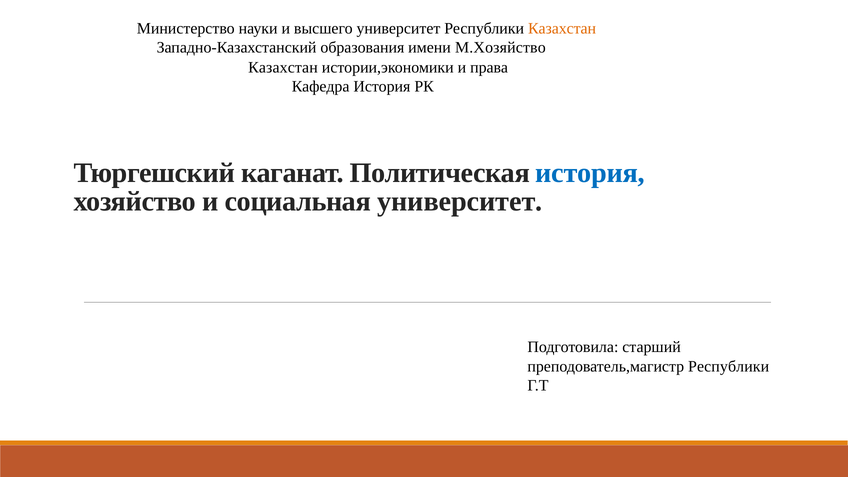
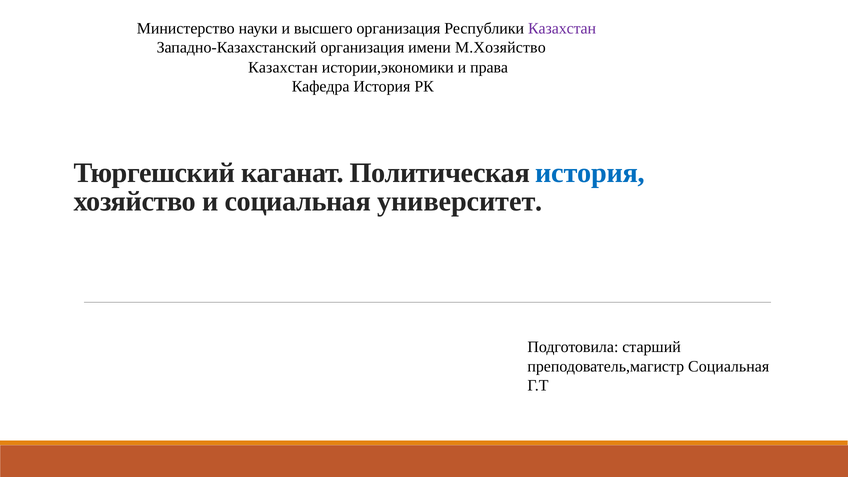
высшего университет: университет -> организация (398, 29)
Казахстан colour: orange -> purple (562, 29)
Западно-Казахстанский образования: образования -> организация (362, 48)
преподователь,магистр Республики: Республики -> Социальная (729, 366)
